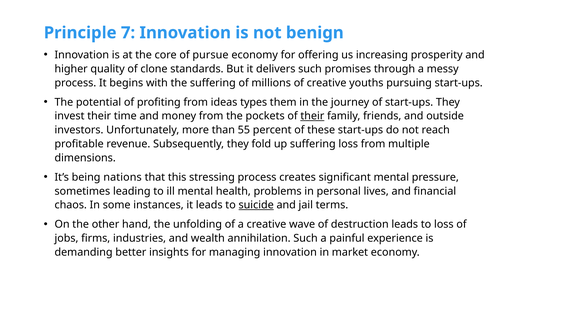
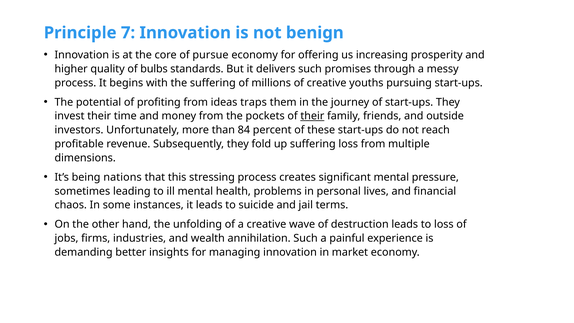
clone: clone -> bulbs (154, 69)
types: types -> traps (254, 102)
55: 55 -> 84 (244, 130)
suicide underline: present -> none (256, 205)
